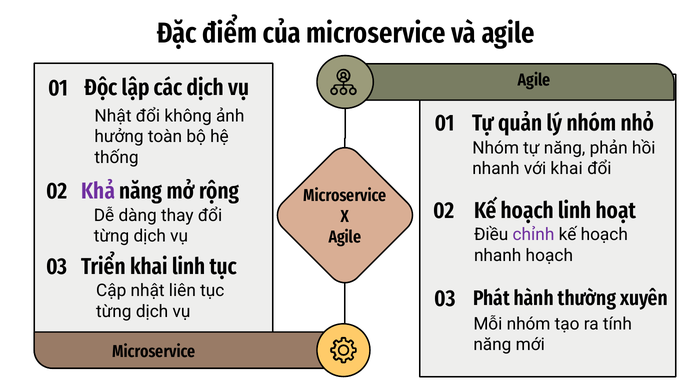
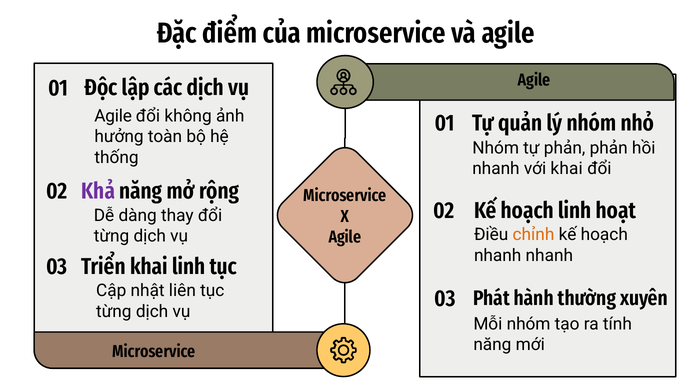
Nhật: Nhật -> Agile (113, 116)
tự năng: năng -> phản (565, 148)
chỉnh colour: purple -> orange (533, 235)
nhanh hoạch: hoạch -> nhanh (549, 256)
